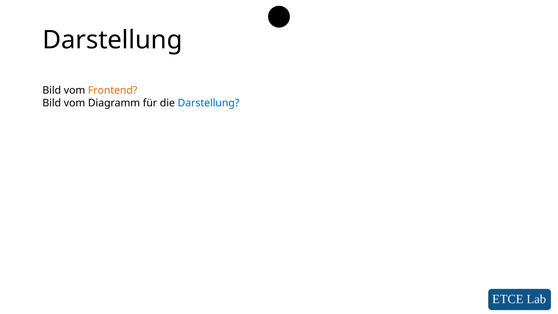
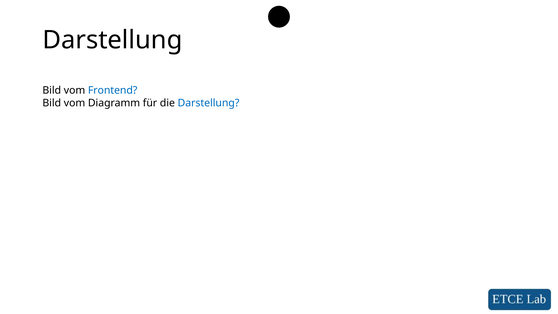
Frontend colour: orange -> blue (113, 90)
